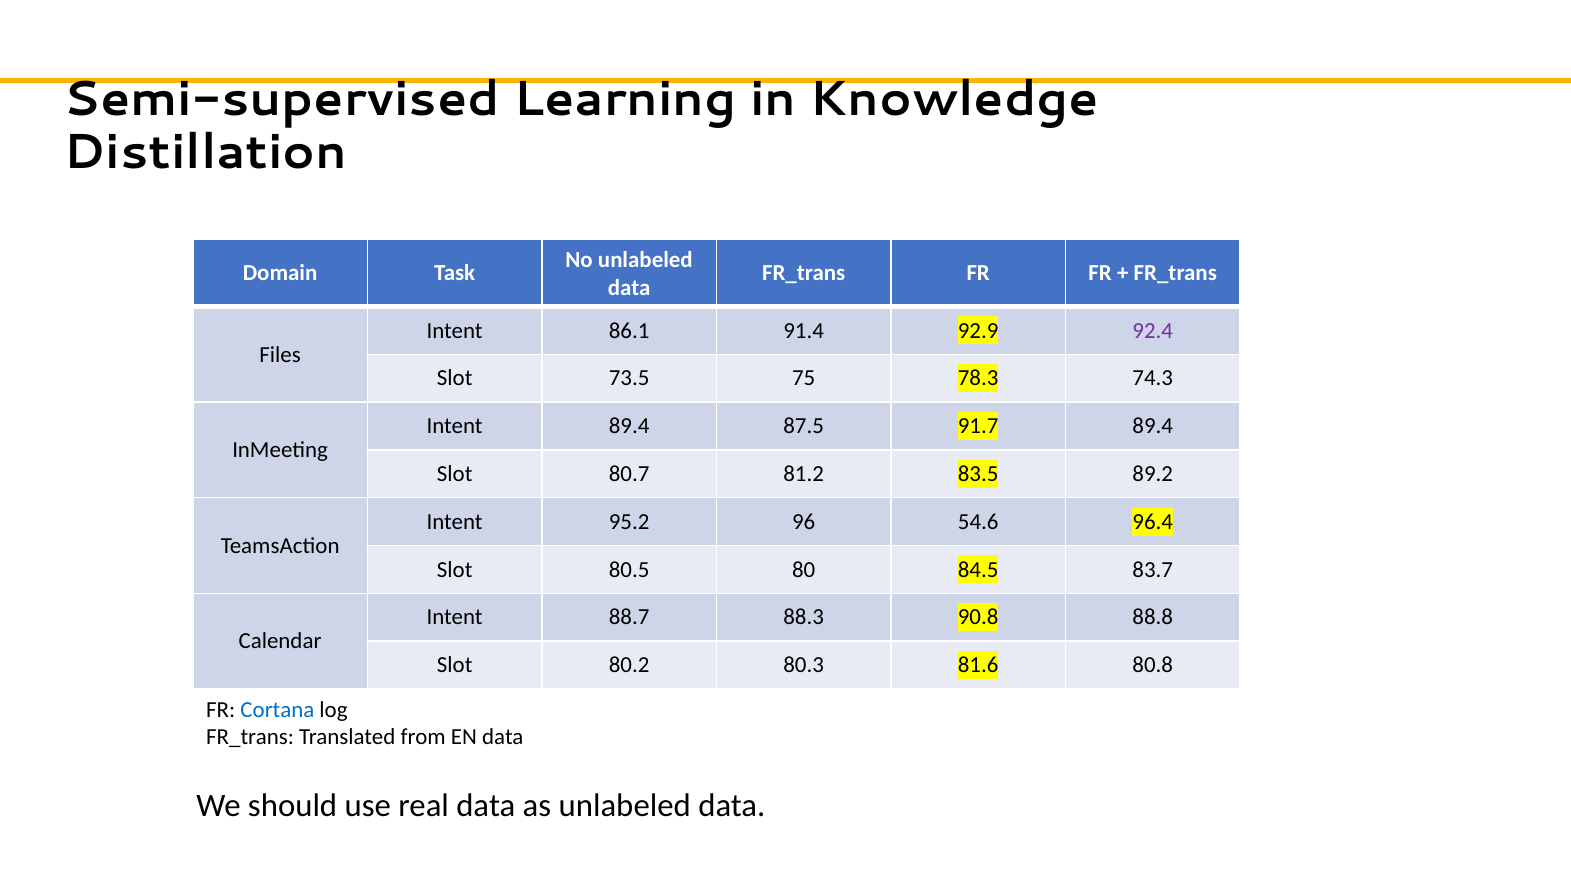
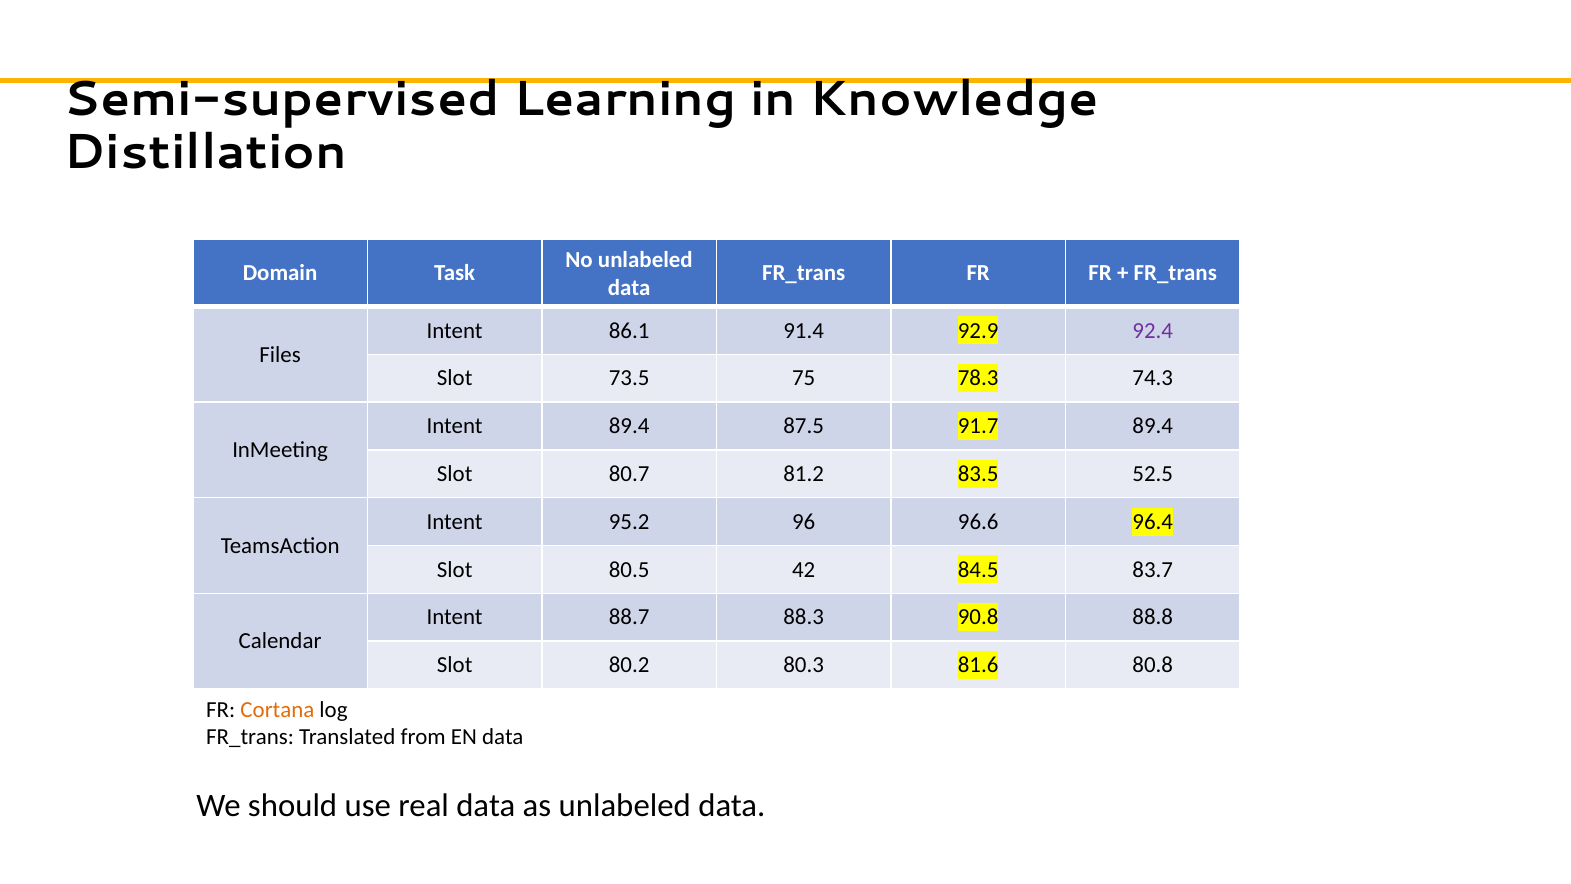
89.2: 89.2 -> 52.5 (1153, 474)
54.6: 54.6 -> 96.6 (978, 522)
80: 80 -> 42 (804, 569)
Cortana colour: blue -> orange (277, 710)
